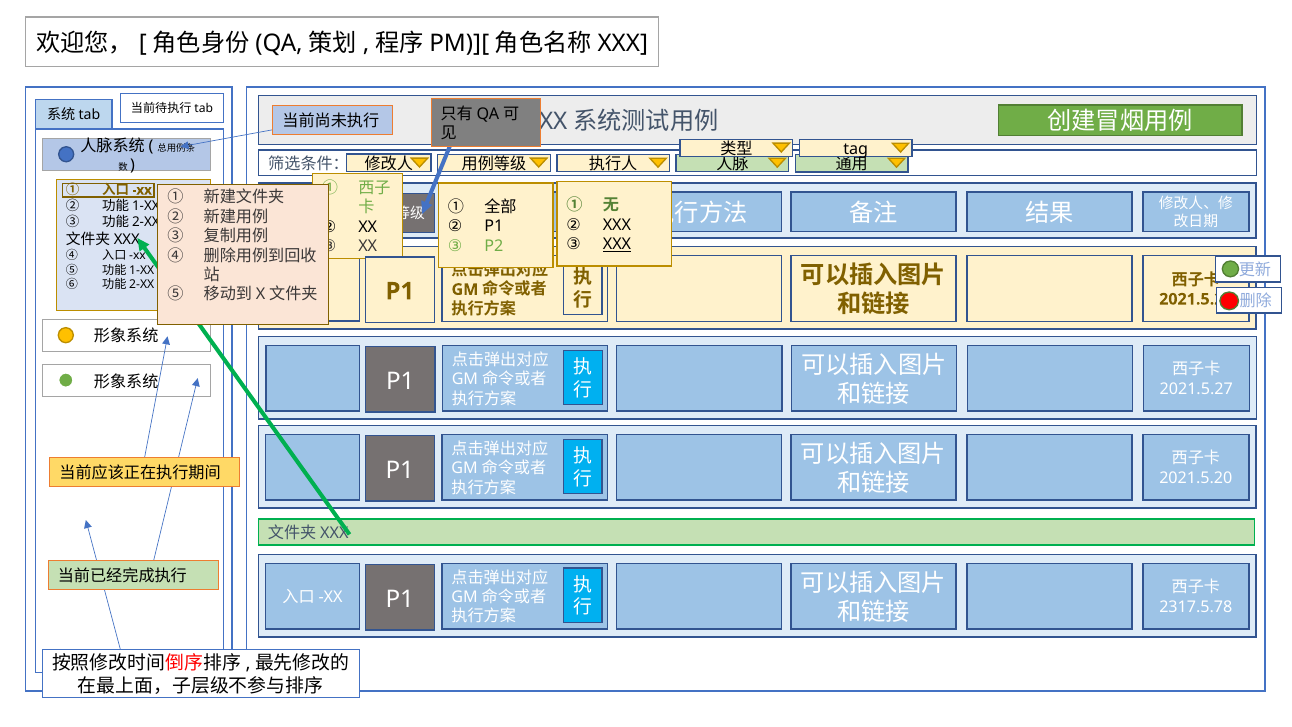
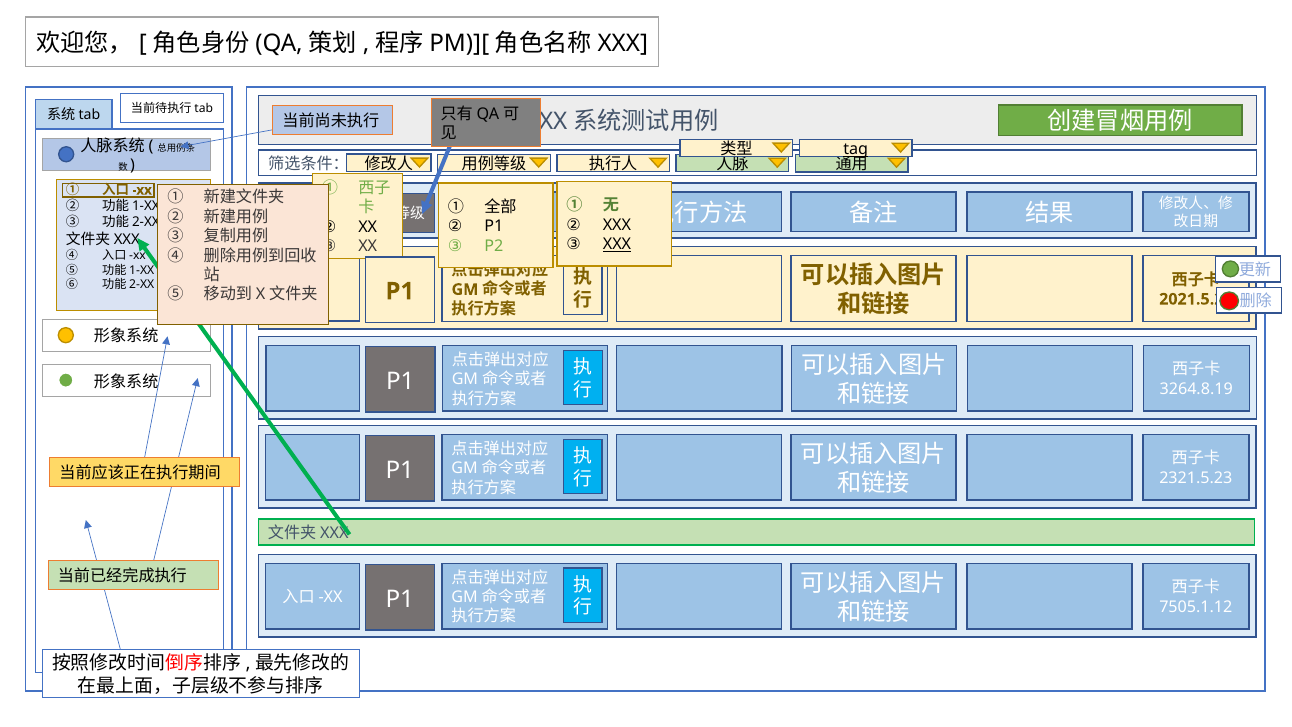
tag underline: none -> present (856, 149)
2021.5.27: 2021.5.27 -> 3264.8.19 (1196, 389)
2021.5.20: 2021.5.20 -> 2321.5.23 (1196, 478)
2317.5.78: 2317.5.78 -> 7505.1.12 (1196, 607)
